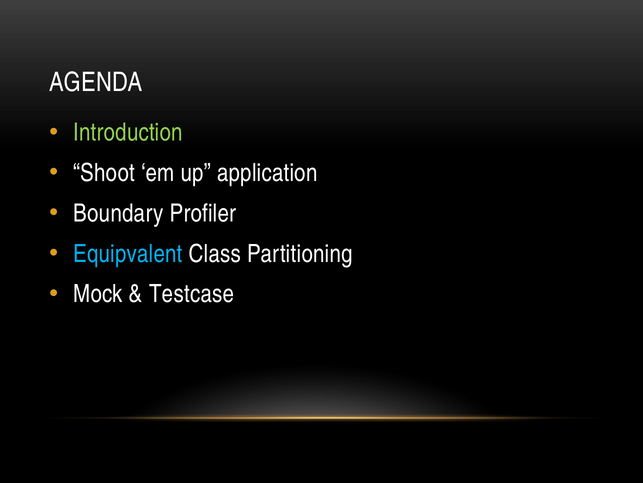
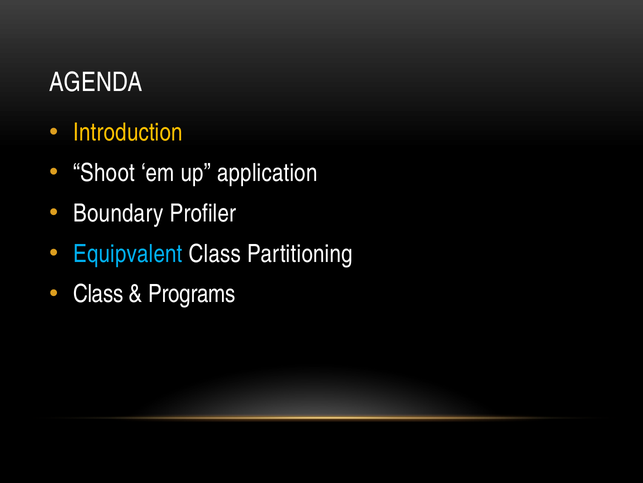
Introduction colour: light green -> yellow (128, 132)
Mock: Mock -> Class (98, 294)
Testcase: Testcase -> Programs (192, 294)
